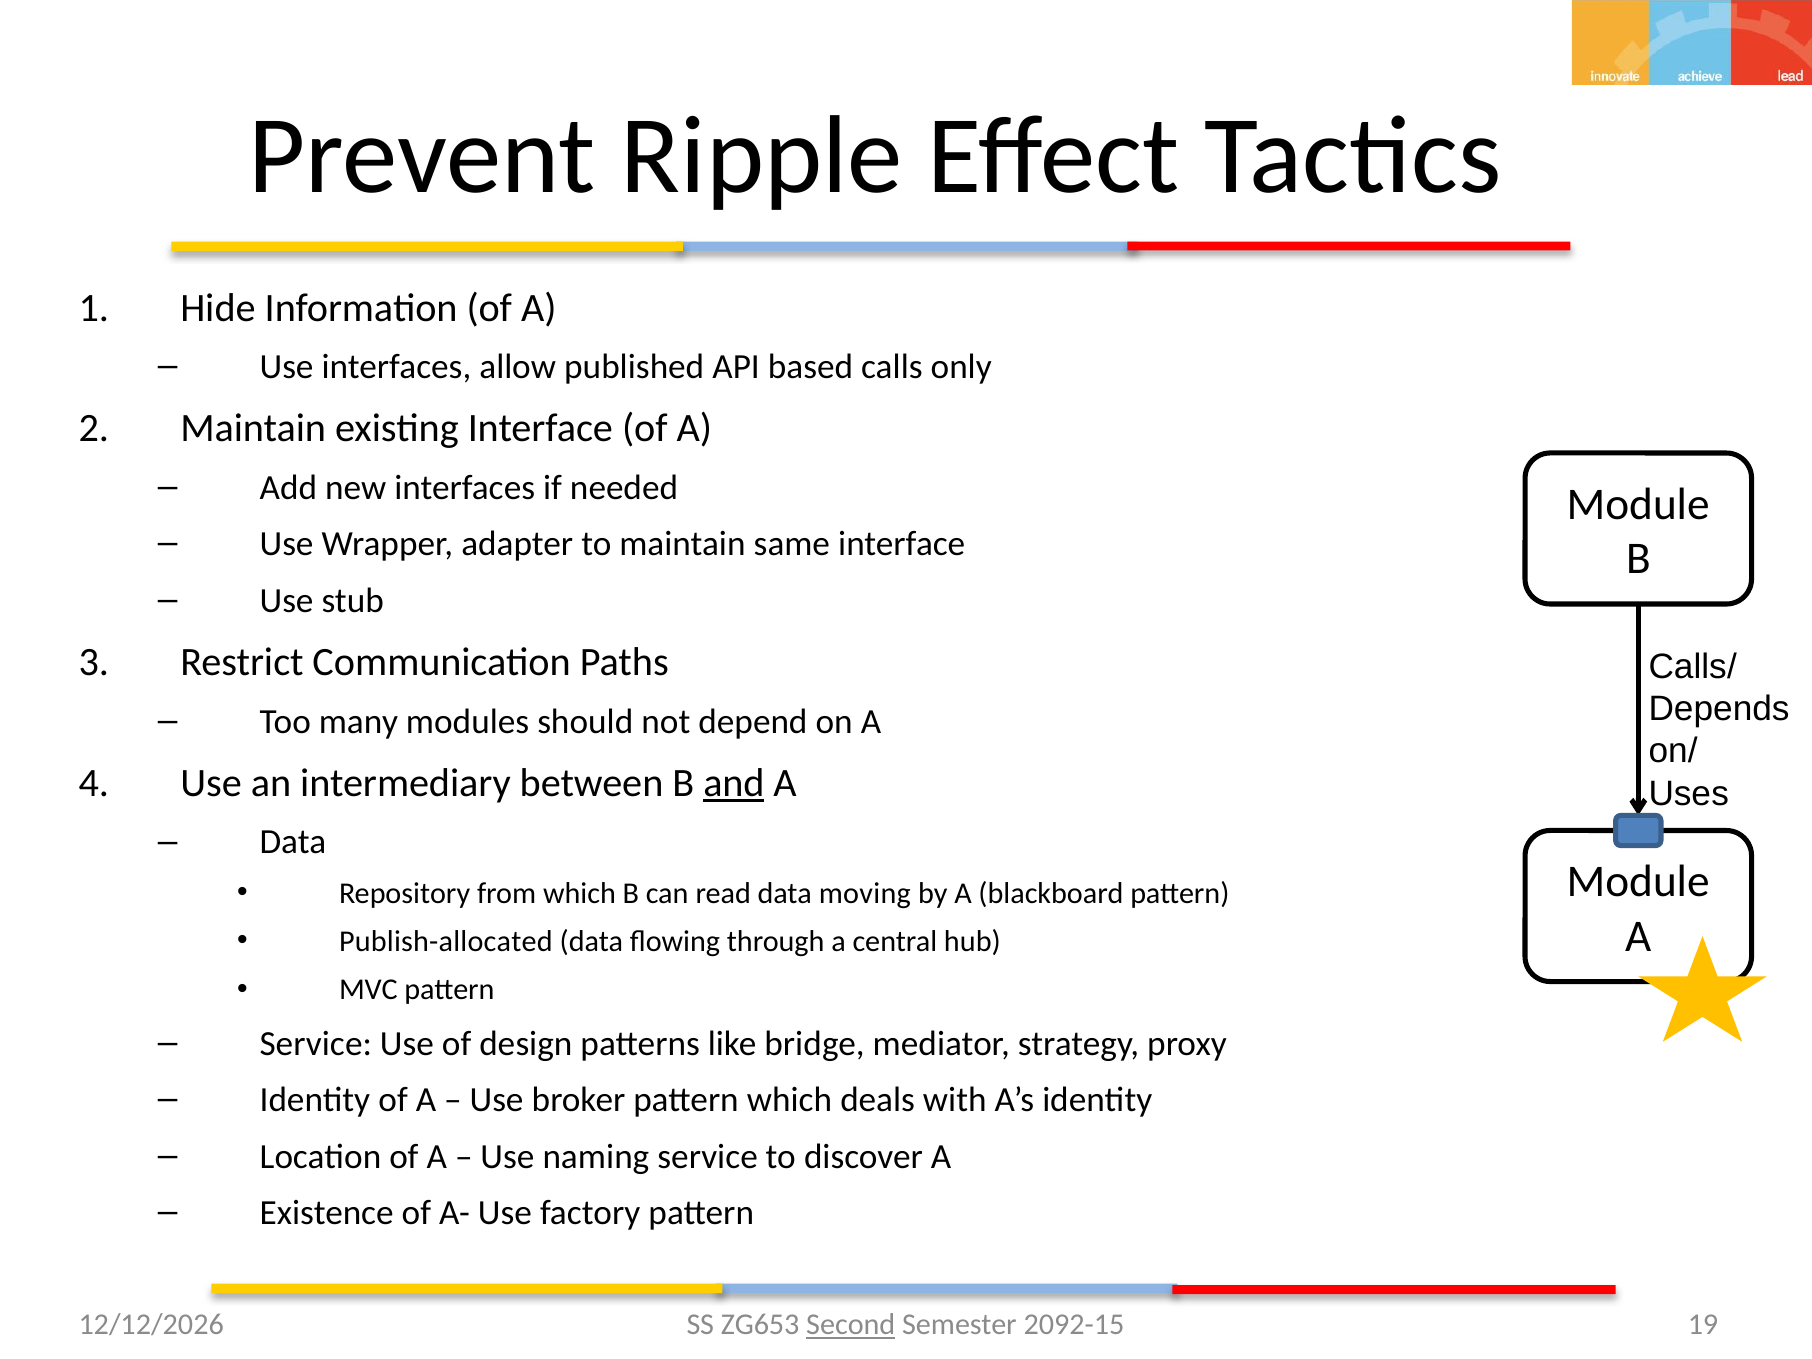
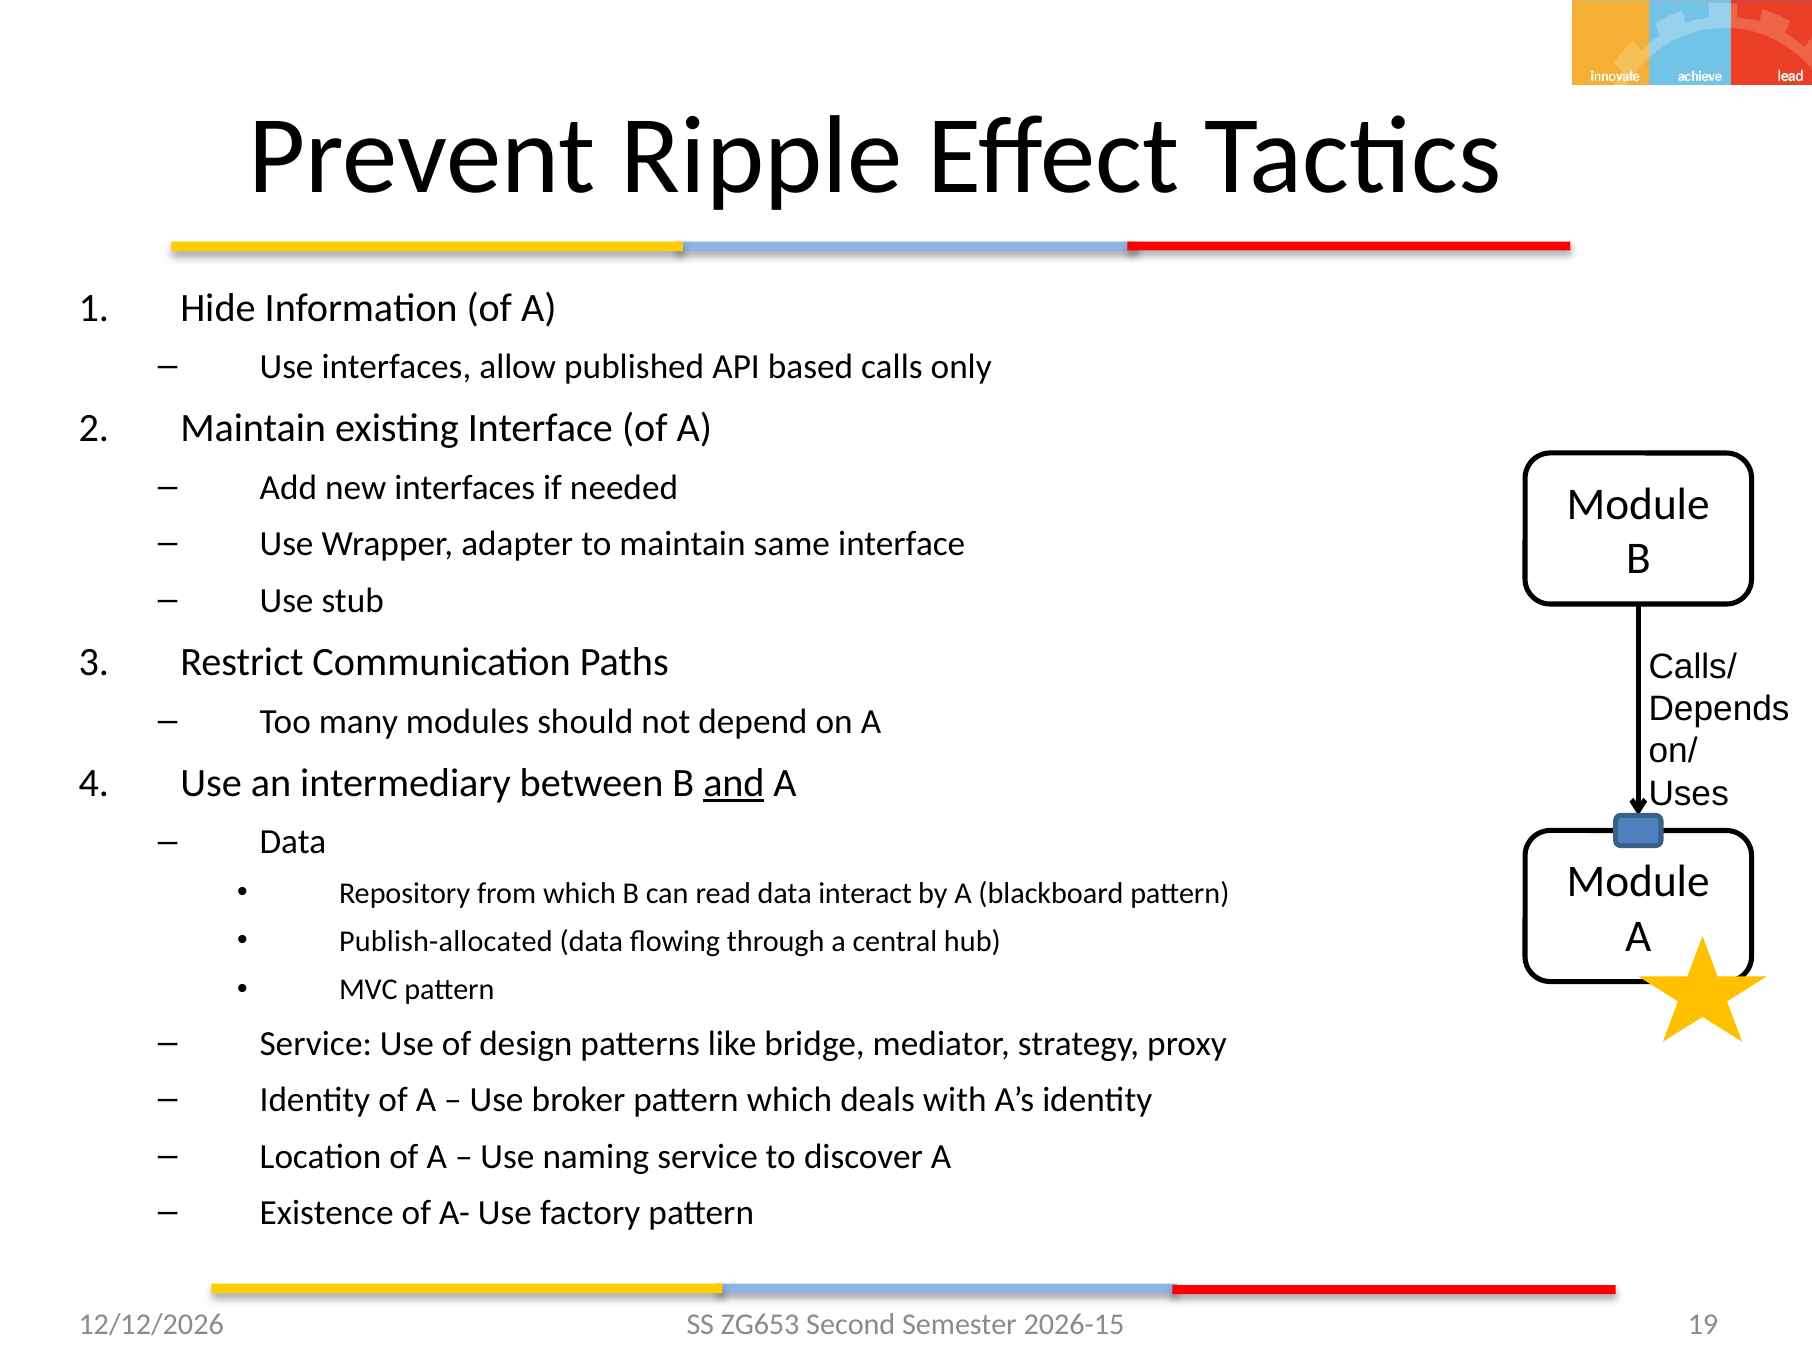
moving: moving -> interact (865, 893)
Second underline: present -> none (851, 1325)
2092-15: 2092-15 -> 2026-15 (1074, 1325)
